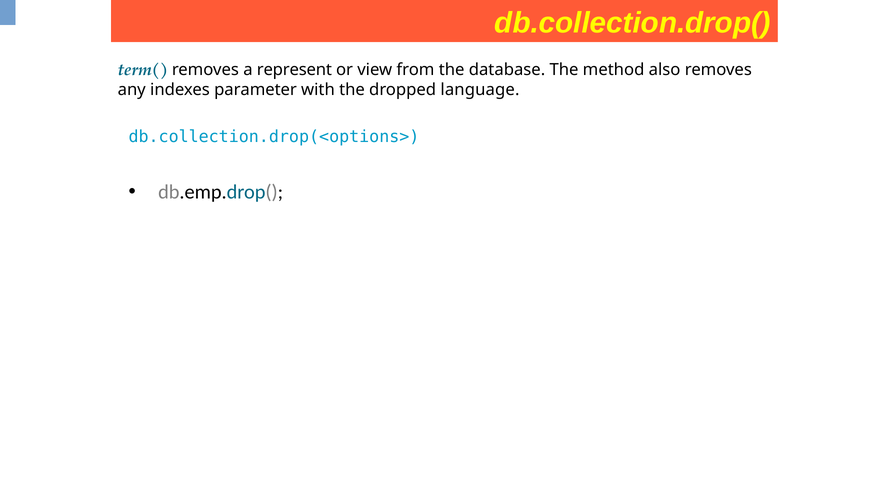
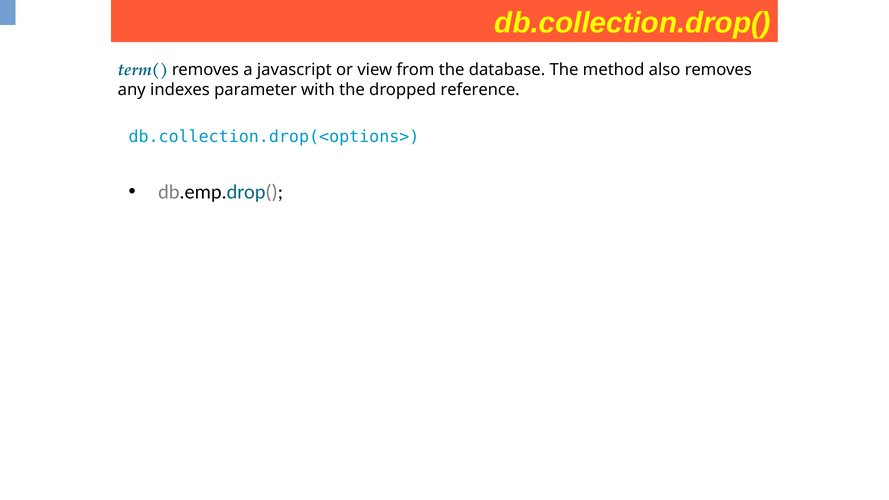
represent: represent -> javascript (294, 70)
language: language -> reference (480, 90)
